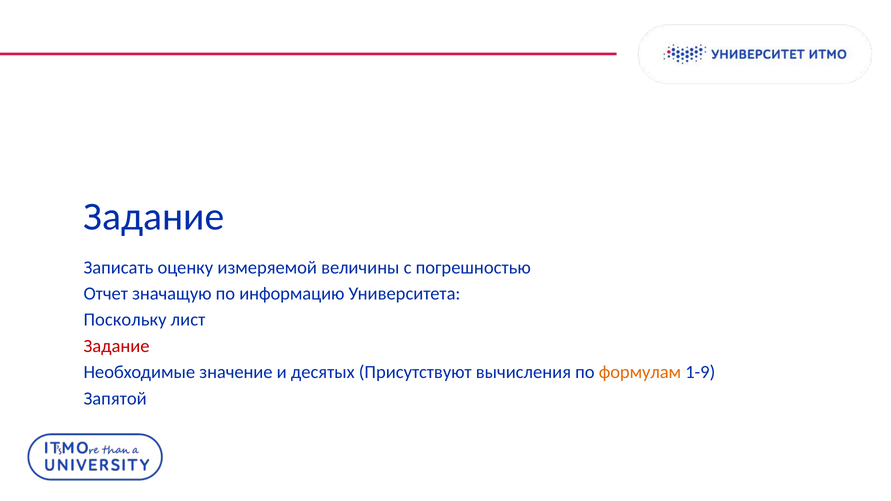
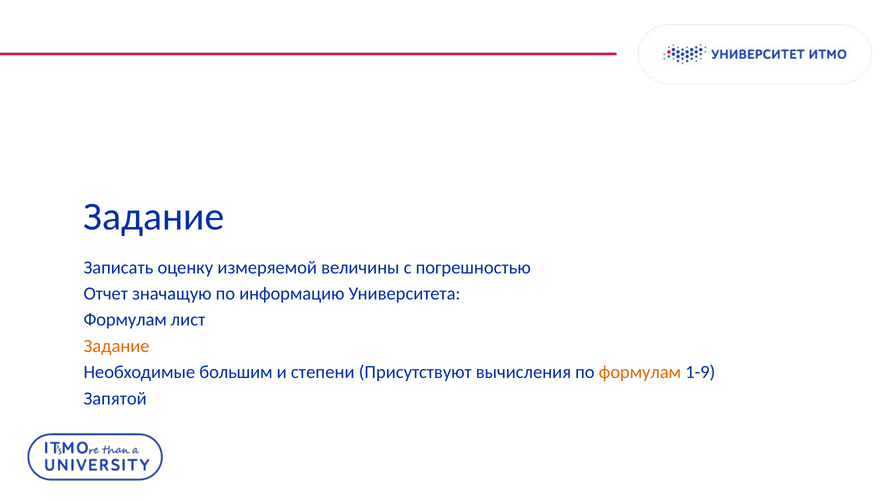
Поскольку: Поскольку -> Формулам (125, 320)
Задание colour: red -> orange (117, 346)
значение: значение -> большим (236, 372)
десятых: десятых -> степени (323, 372)
